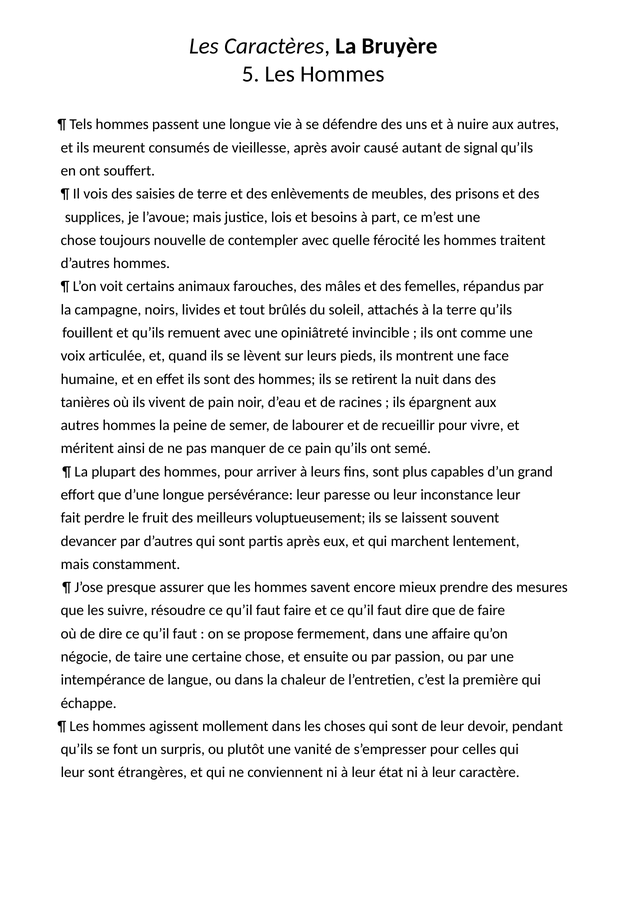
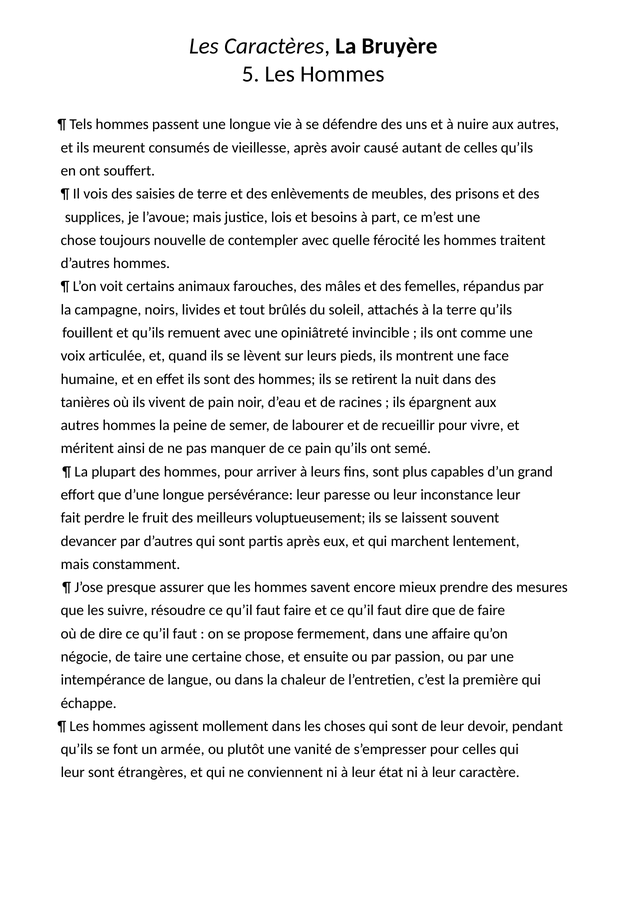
de signal: signal -> celles (481, 148)
surpris: surpris -> armée (183, 750)
